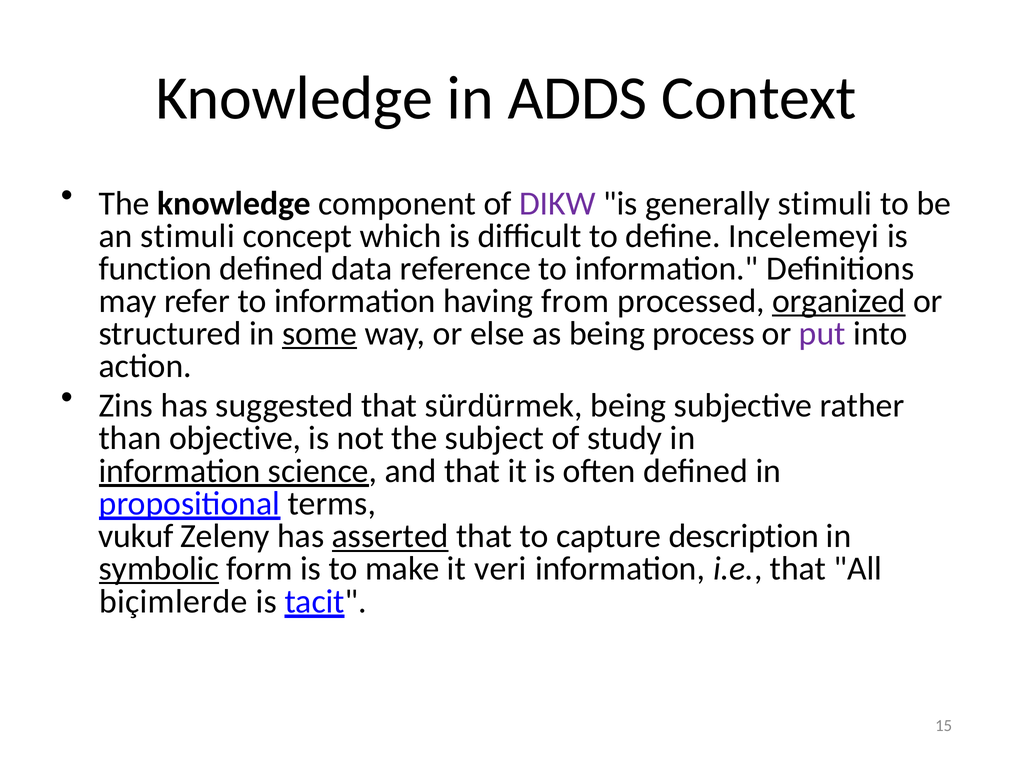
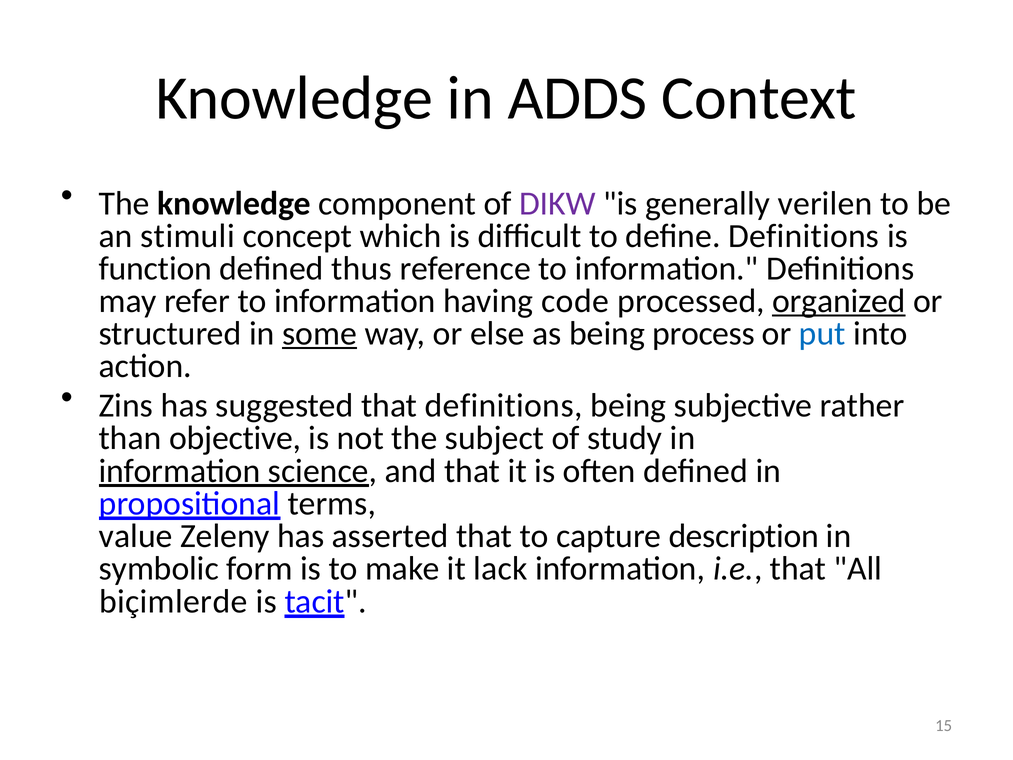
generally stimuli: stimuli -> verilen (825, 204)
define Incelemeyi: Incelemeyi -> Definitions (804, 236)
data: data -> thus (362, 268)
from: from -> code (575, 301)
put colour: purple -> blue (822, 333)
that sürdürmek: sürdürmek -> definitions (504, 405)
vukuf: vukuf -> value (136, 536)
asserted underline: present -> none (390, 536)
symbolic underline: present -> none (159, 568)
veri: veri -> lack (500, 568)
